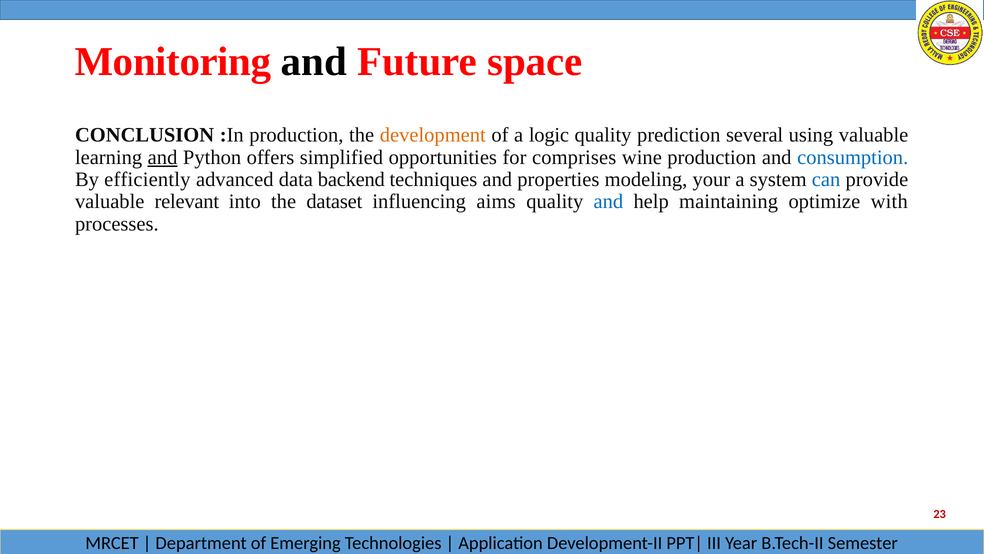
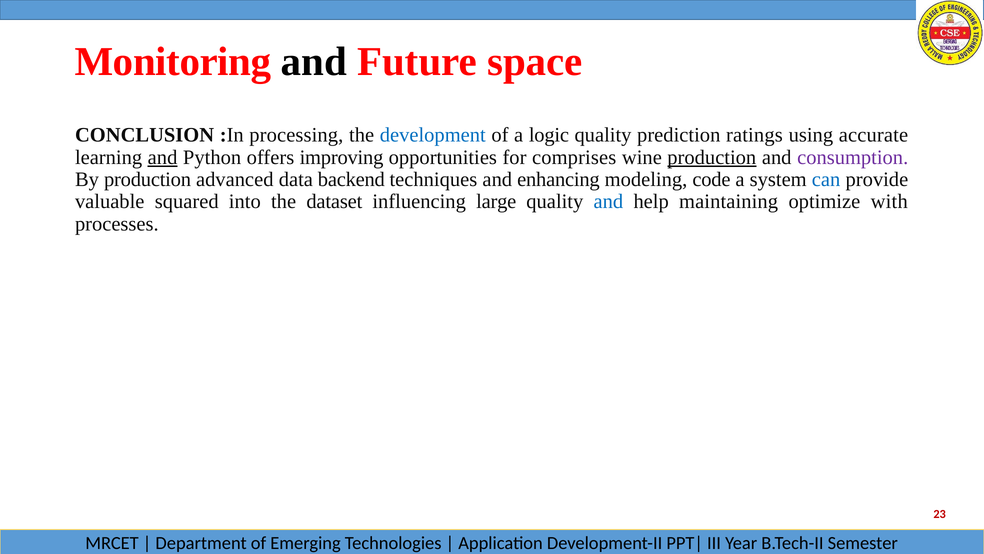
:In production: production -> processing (296, 135)
development colour: orange -> blue (433, 135)
several: several -> ratings (754, 135)
using valuable: valuable -> accurate (873, 135)
simplified: simplified -> improving (342, 157)
production underline: none -> present (712, 157)
consumption colour: blue -> purple (853, 157)
By efficiently: efficiently -> production (148, 179)
properties: properties -> enhancing (558, 179)
your: your -> code (711, 179)
relevant: relevant -> squared (187, 201)
aims: aims -> large (496, 201)
